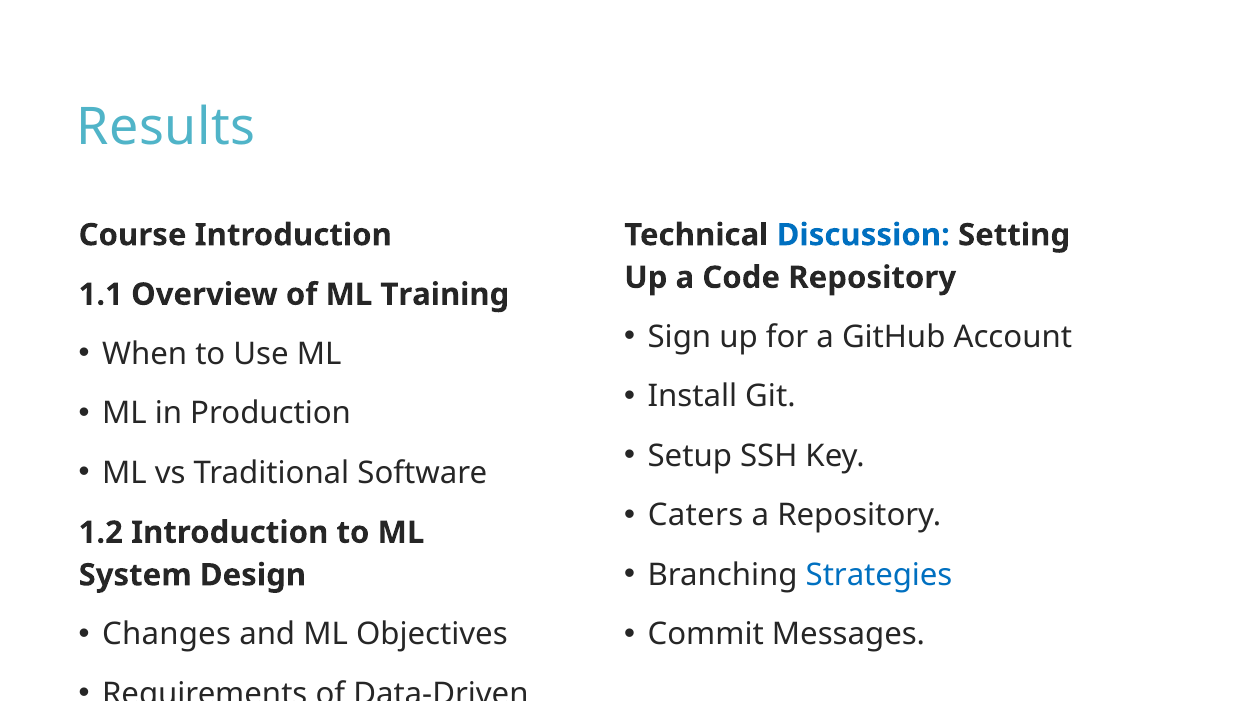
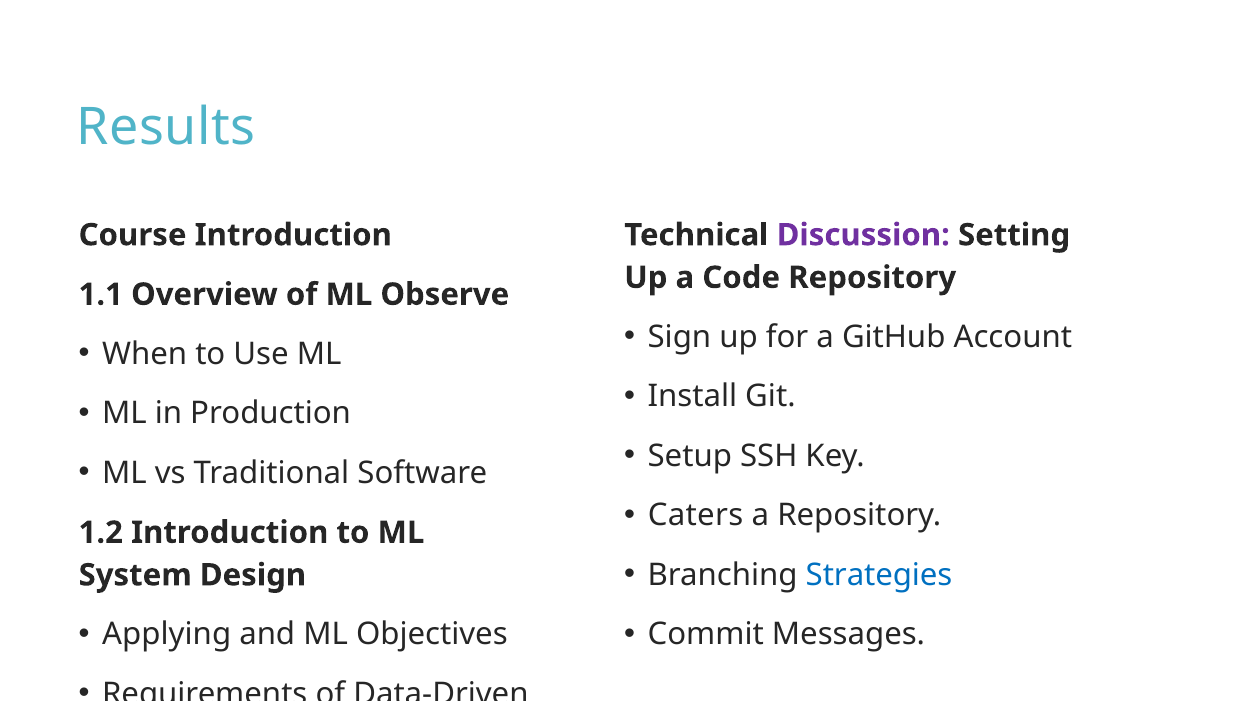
Discussion colour: blue -> purple (863, 235)
Training: Training -> Observe (445, 295)
Changes: Changes -> Applying (167, 635)
